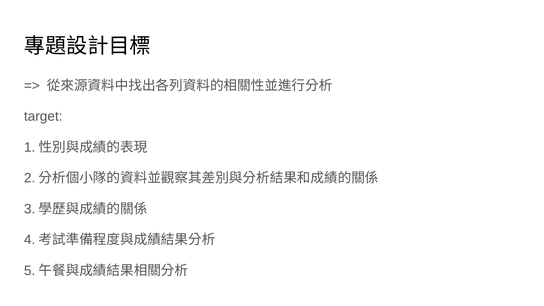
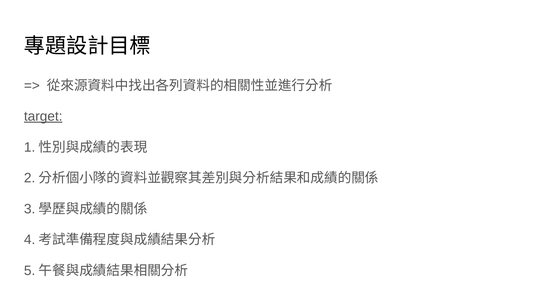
target underline: none -> present (43, 116)
